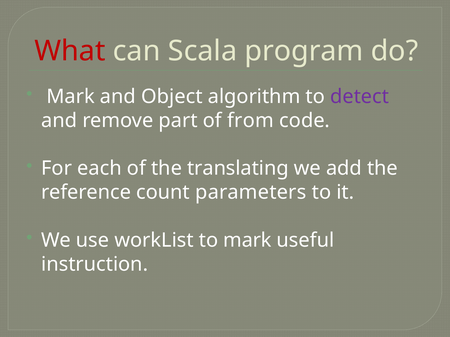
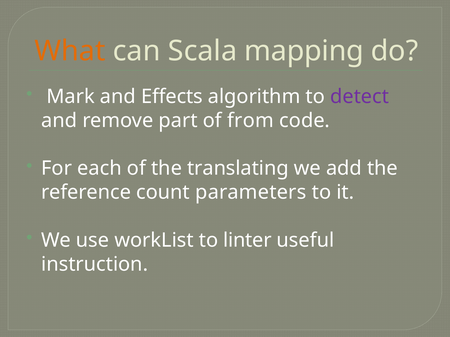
What colour: red -> orange (70, 51)
program: program -> mapping (304, 51)
Object: Object -> Effects (172, 97)
to mark: mark -> linter (247, 241)
